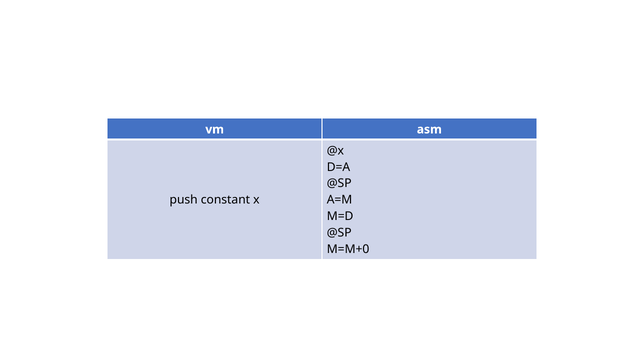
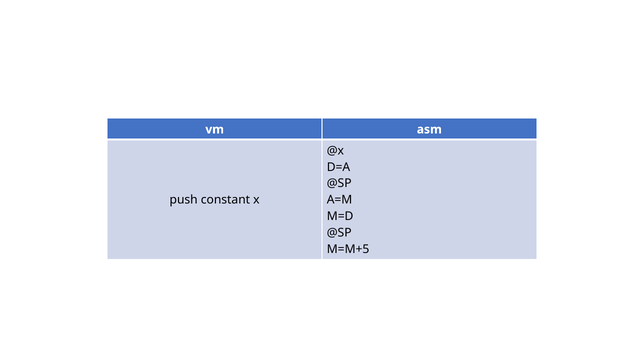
M=M+0: M=M+0 -> M=M+5 (348, 249)
